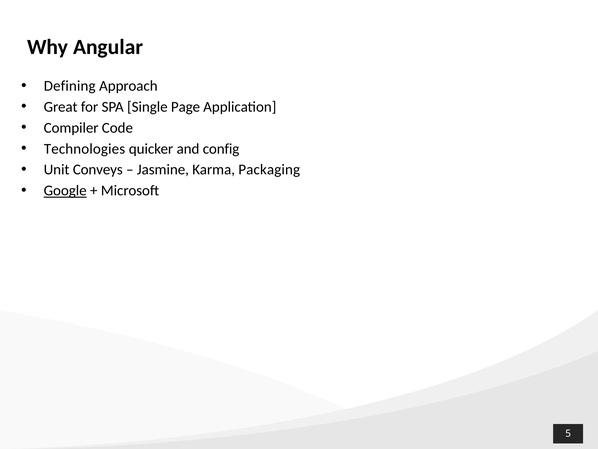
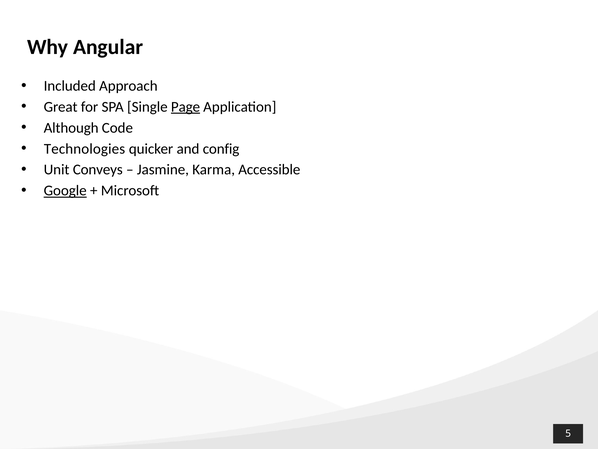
Defining: Defining -> Included (70, 86)
Page underline: none -> present (186, 107)
Compiler: Compiler -> Although (71, 128)
Packaging: Packaging -> Accessible (269, 169)
